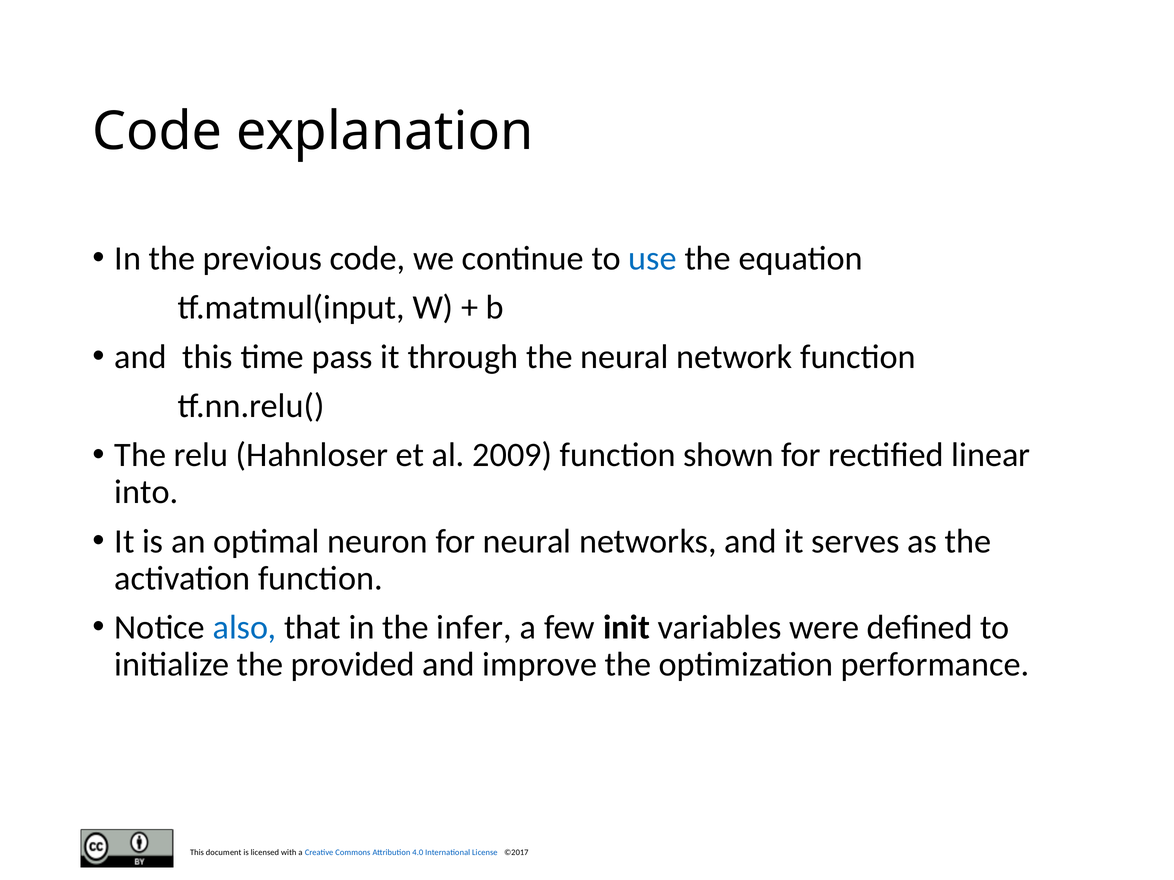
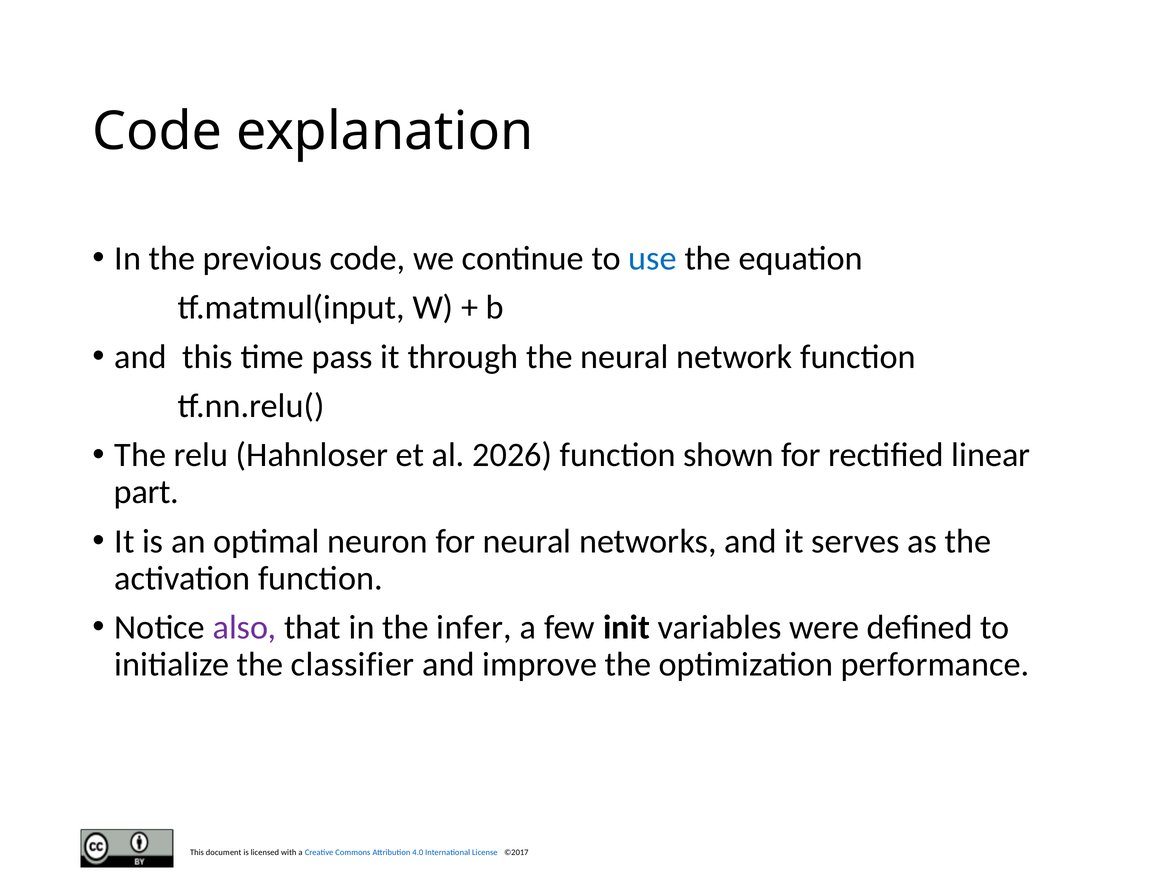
2009: 2009 -> 2026 (512, 455)
into: into -> part (147, 492)
also colour: blue -> purple (245, 628)
provided: provided -> classifier (353, 665)
